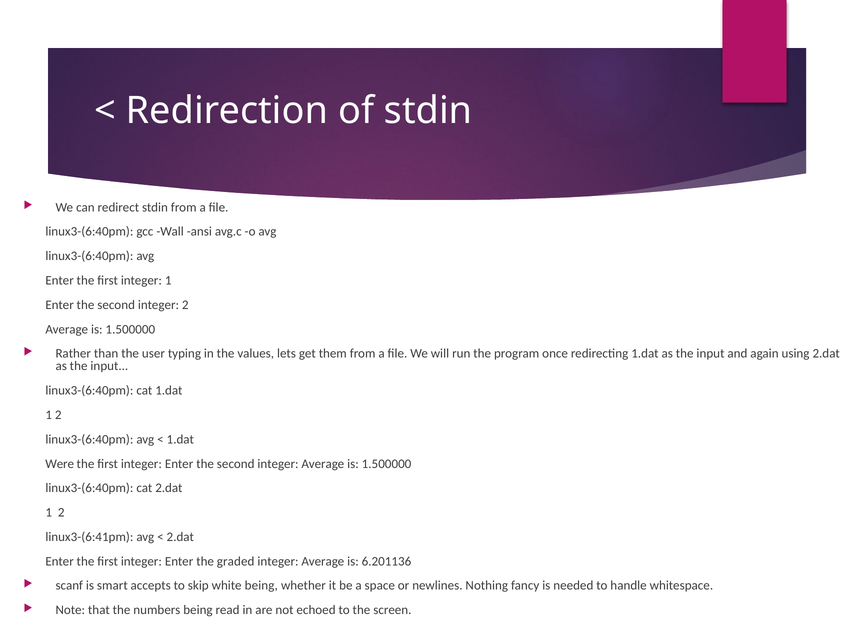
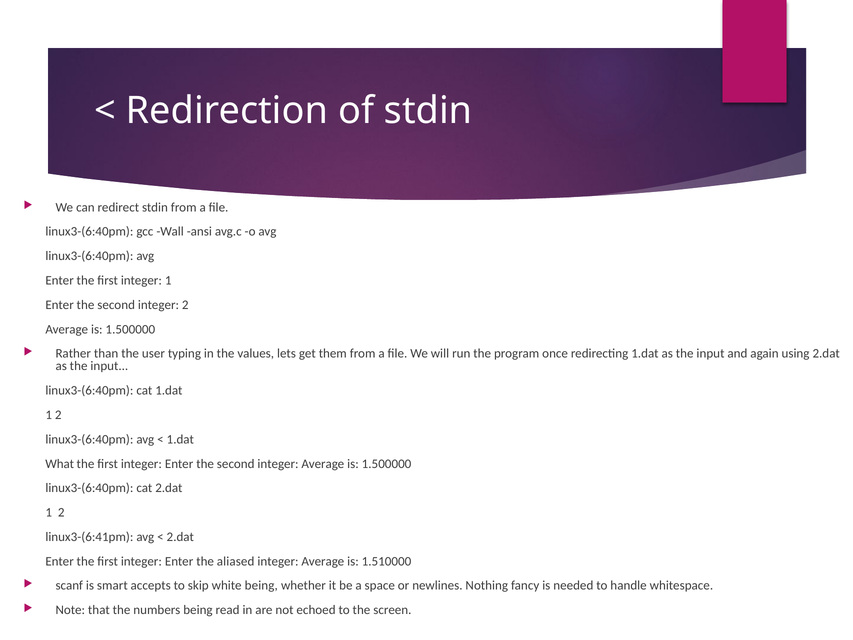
Were: Were -> What (60, 464)
graded: graded -> aliased (236, 561)
6.201136: 6.201136 -> 1.510000 (387, 561)
